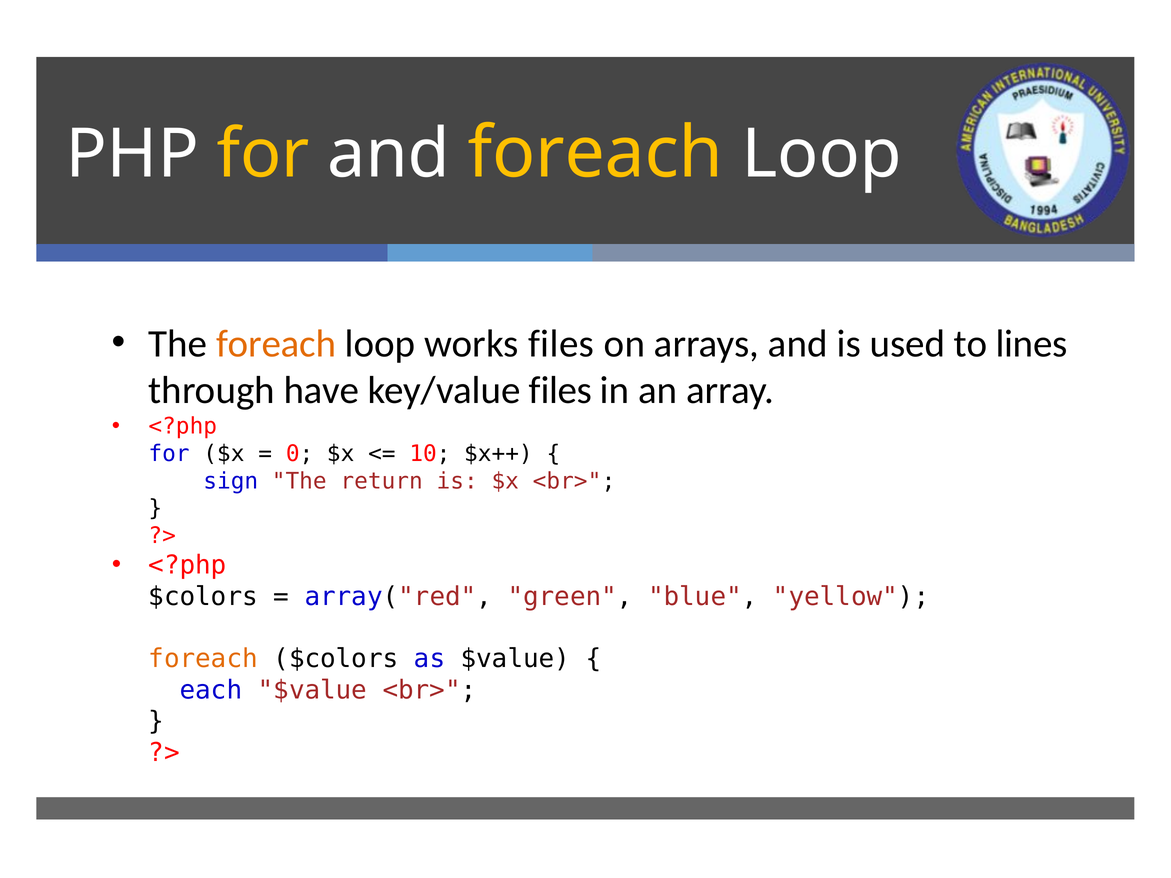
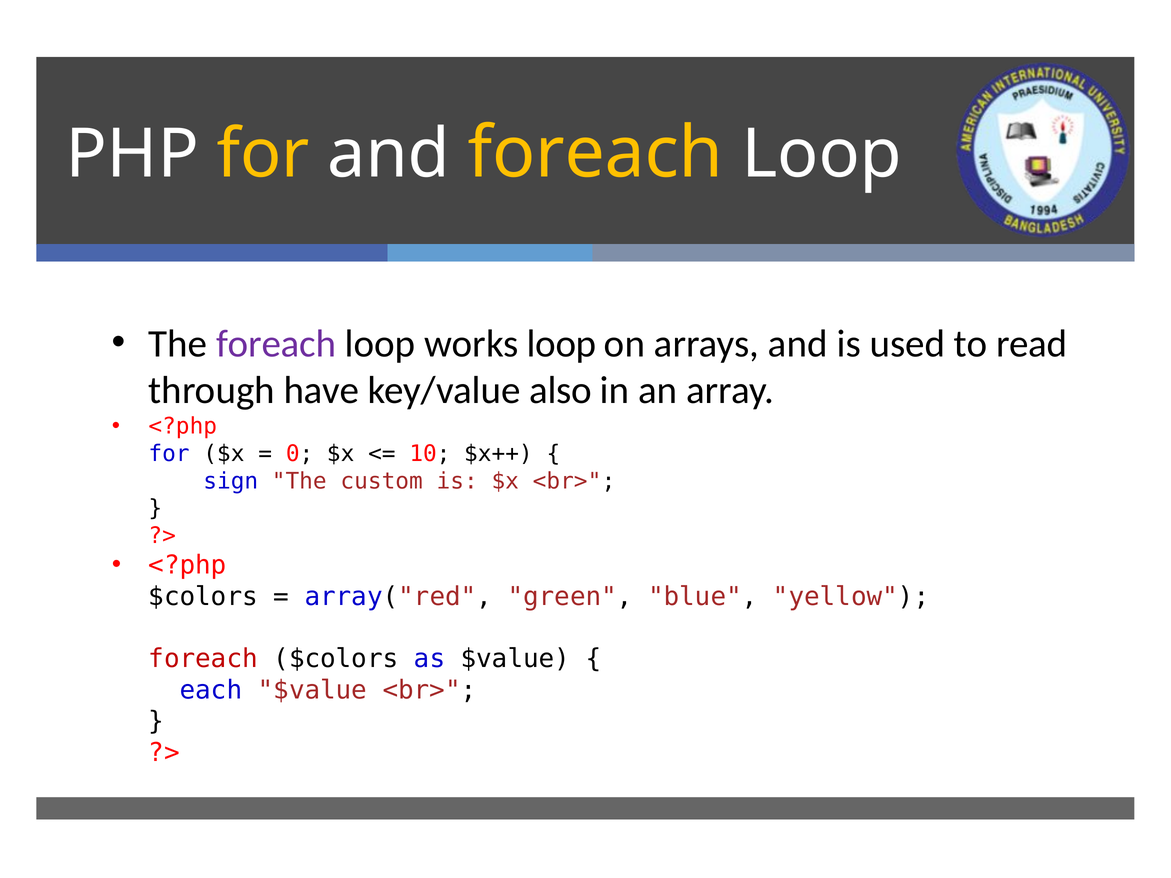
foreach colour: orange -> purple (276, 344)
works files: files -> loop (562, 344)
lines: lines -> read (1032, 344)
key/value files: files -> also (560, 391)
return: return -> custom (382, 481)
foreach colour: orange -> red (203, 659)
